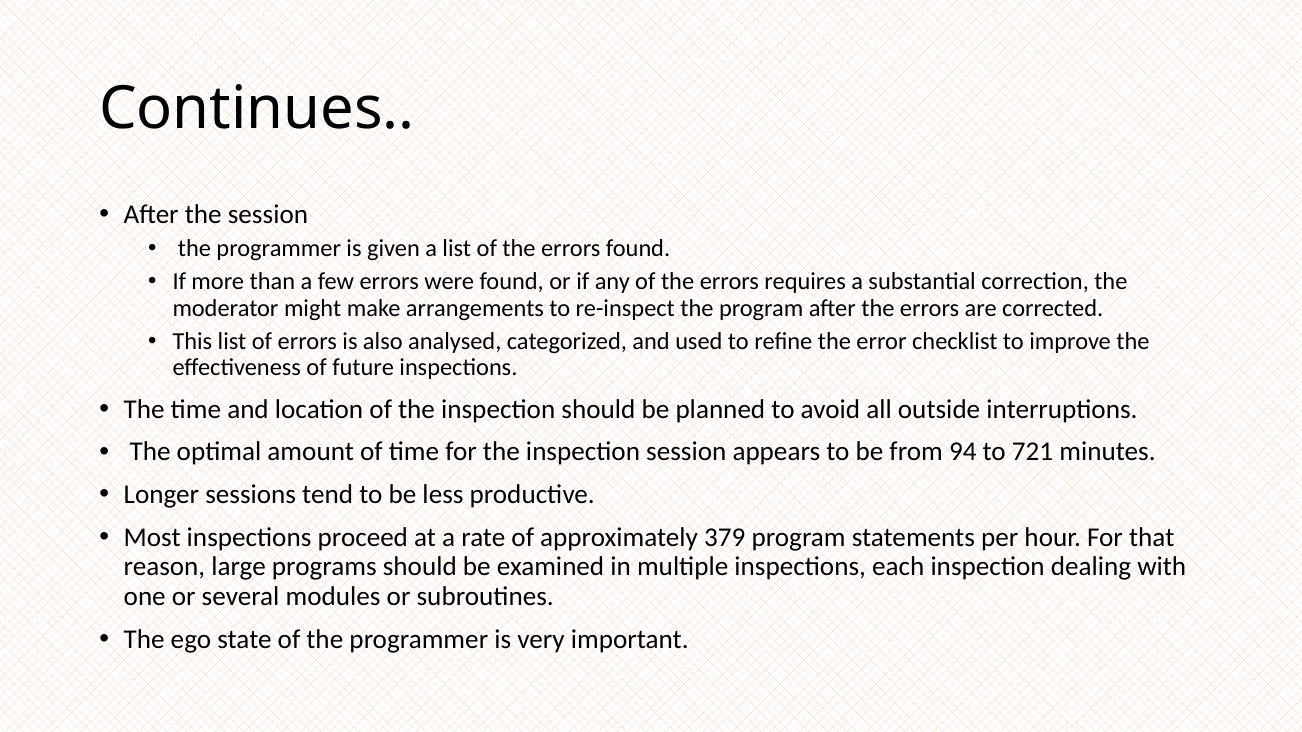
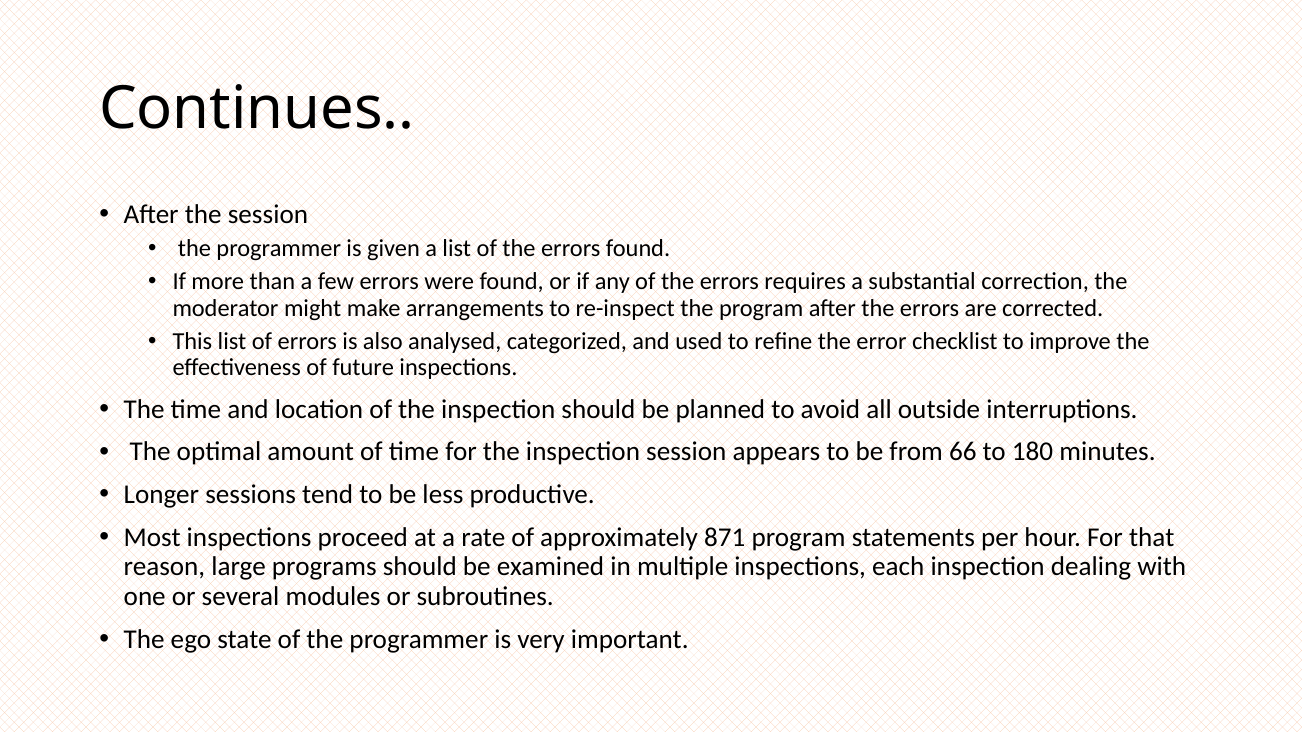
94: 94 -> 66 (963, 452)
721: 721 -> 180 (1033, 452)
379: 379 -> 871 (725, 538)
